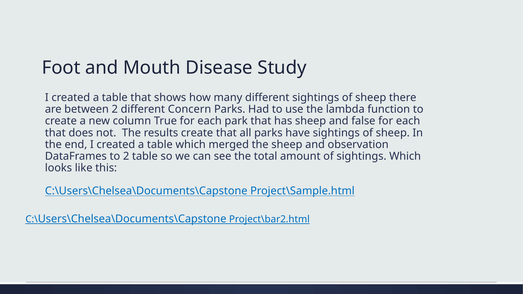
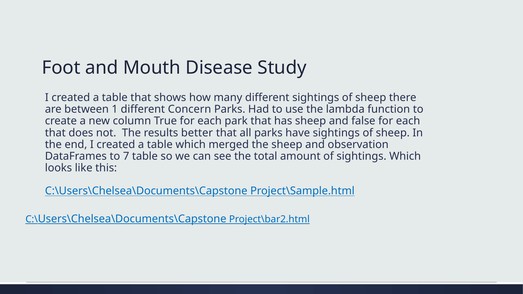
between 2: 2 -> 1 (115, 109)
results create: create -> better (197, 133)
to 2: 2 -> 7 (126, 156)
